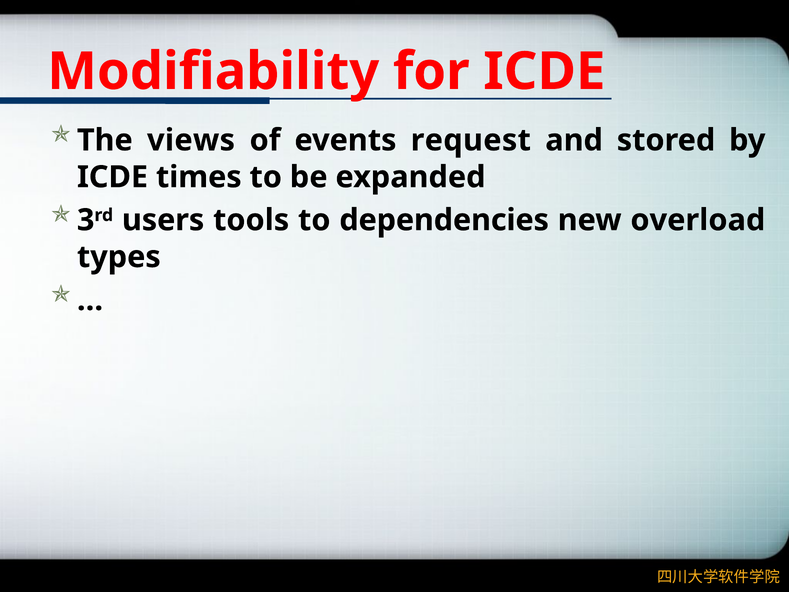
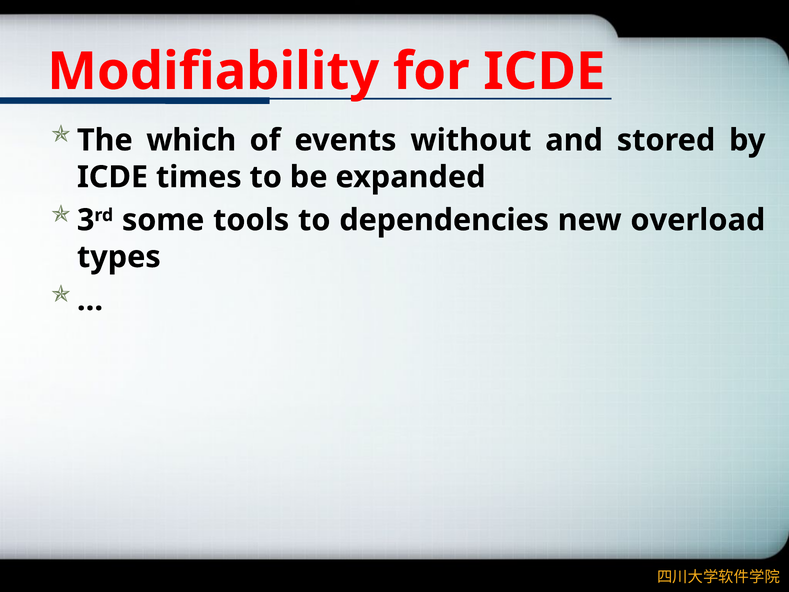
views: views -> which (191, 140)
request: request -> without (471, 140)
users: users -> some (163, 220)
